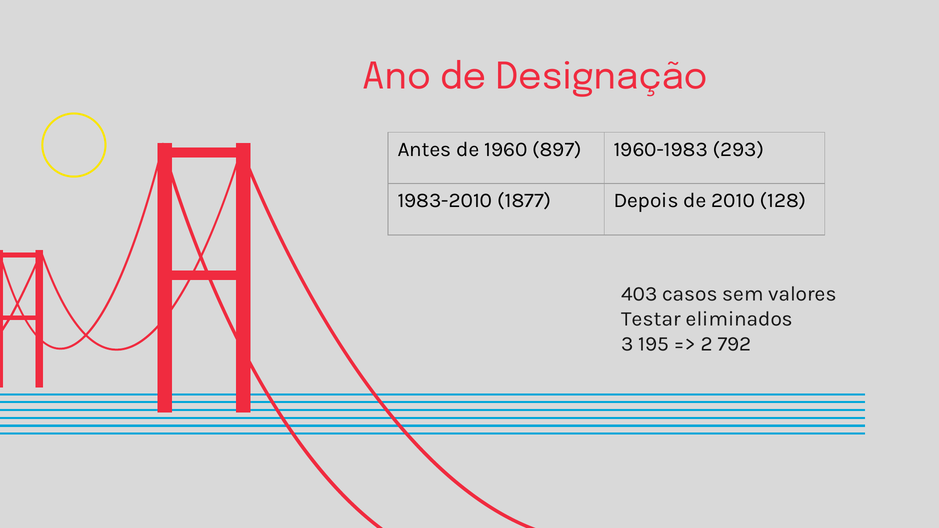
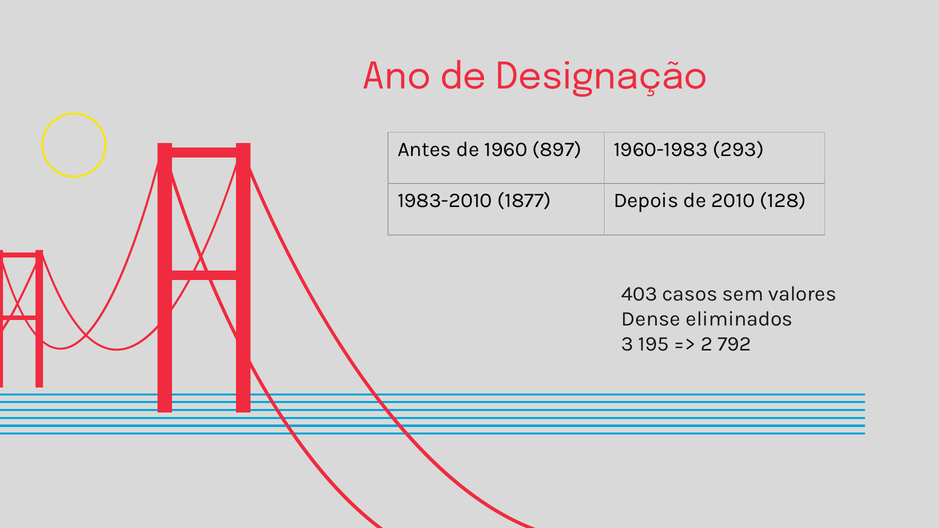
Testar: Testar -> Dense (651, 319)
